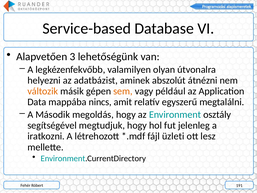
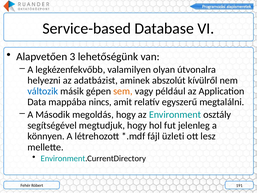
átnézni: átnézni -> kívülről (203, 80)
változik colour: orange -> blue (43, 91)
iratkozni: iratkozni -> könnyen (46, 136)
